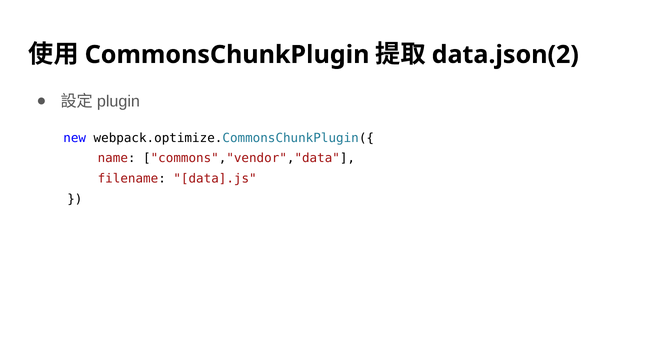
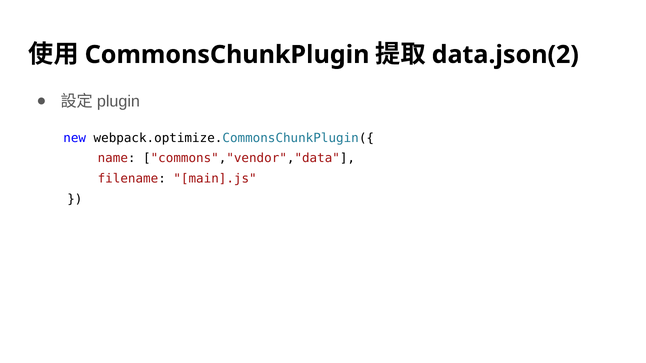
data].js: data].js -> main].js (215, 179)
